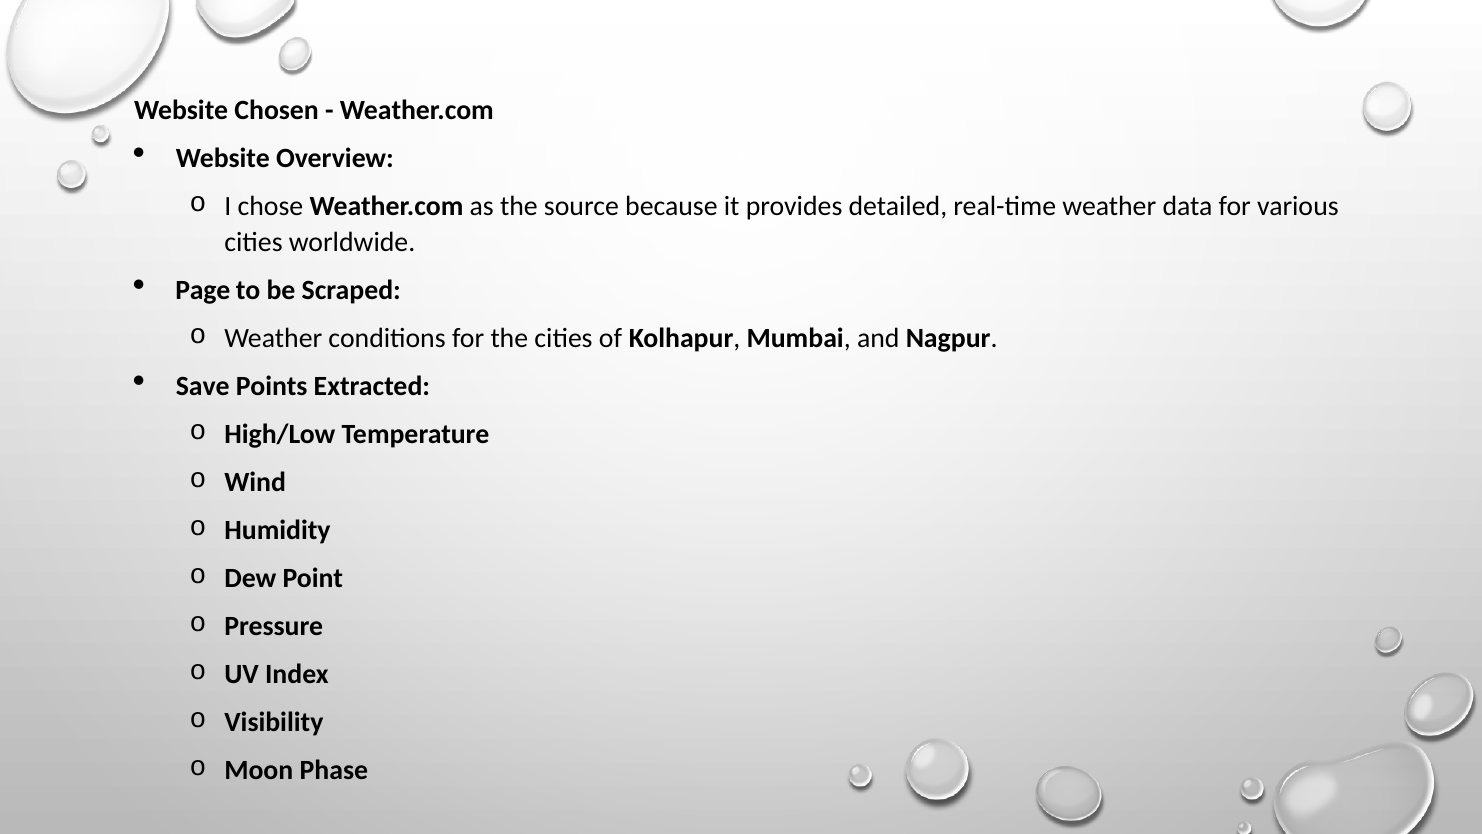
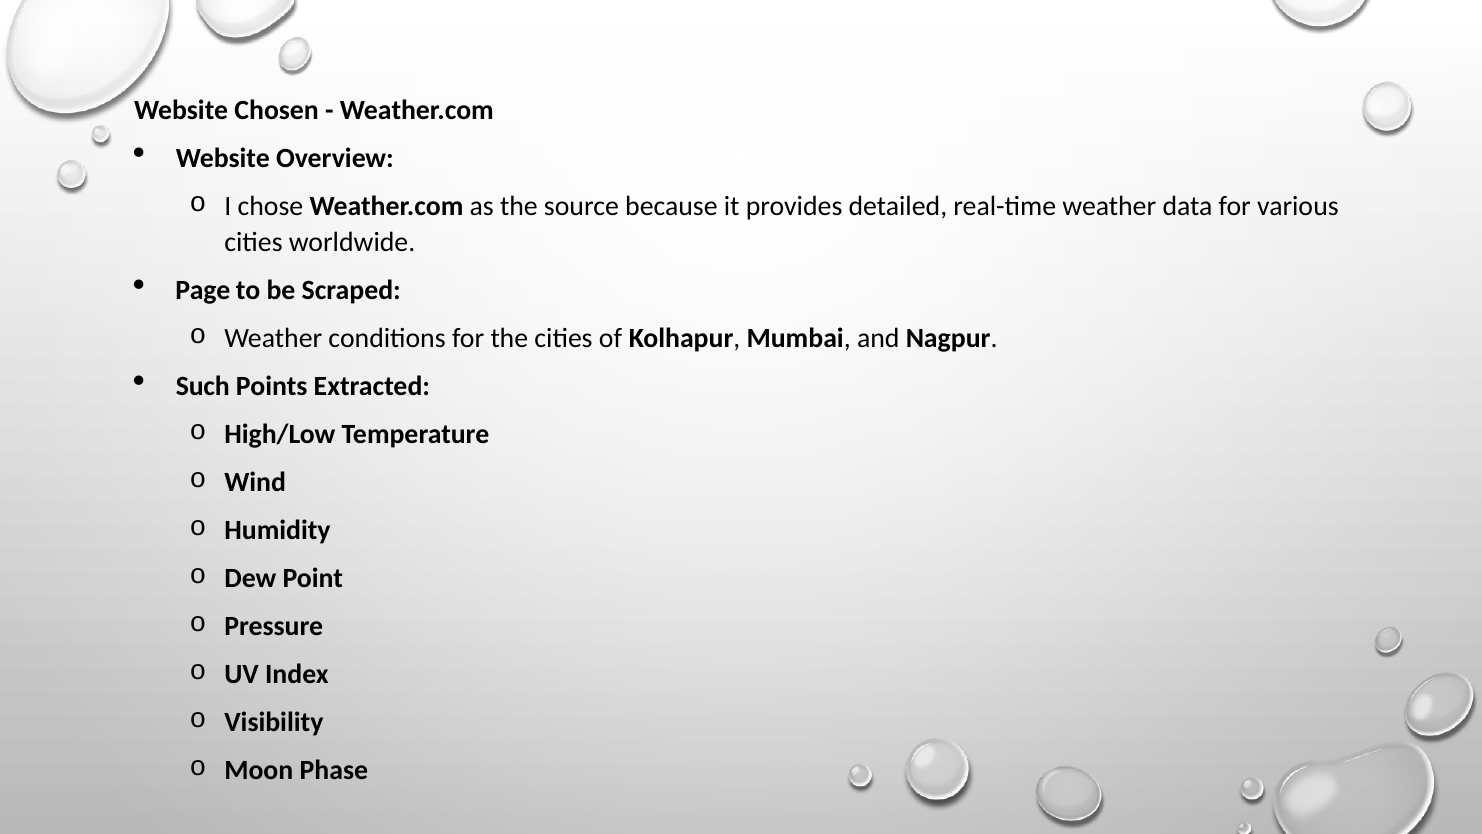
Save: Save -> Such (203, 386)
